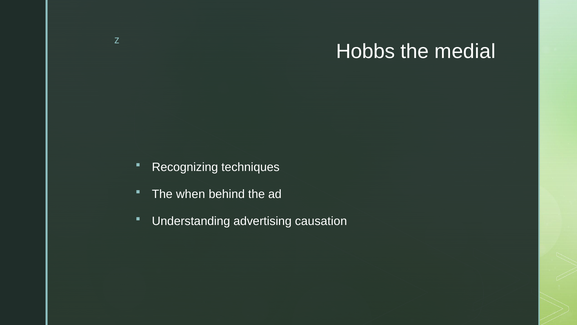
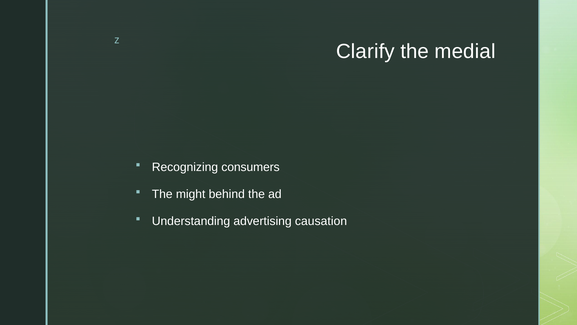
Hobbs: Hobbs -> Clarify (365, 51)
techniques: techniques -> consumers (251, 167)
when: when -> might (191, 194)
